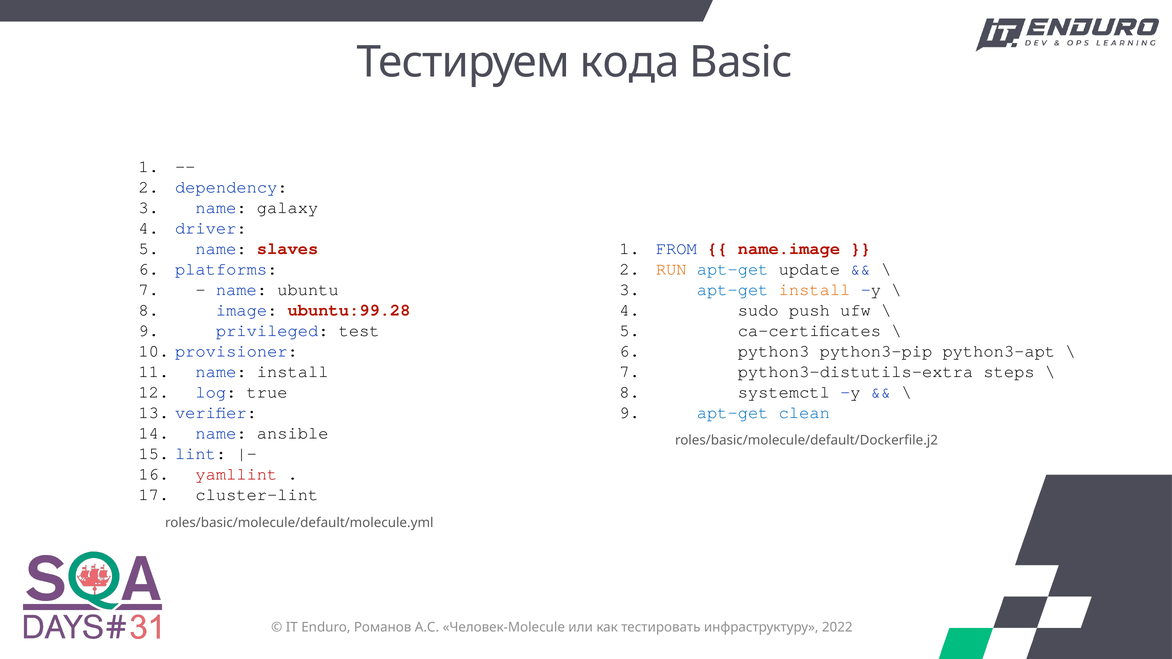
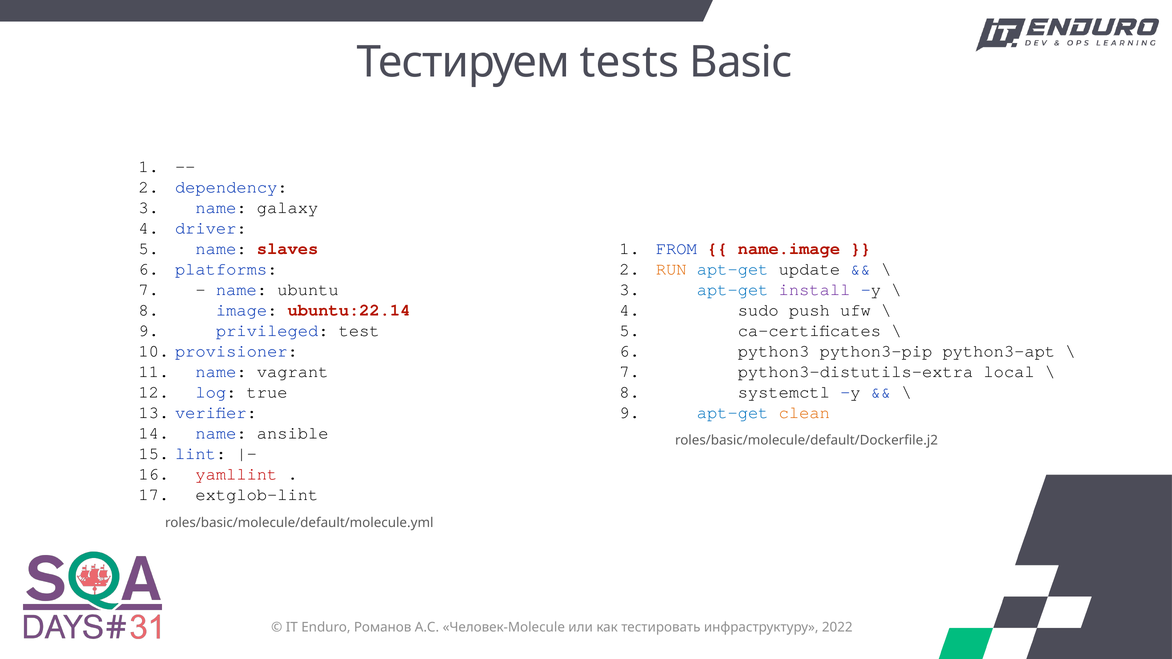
кода: кода -> tests (630, 62)
install colour: orange -> purple (815, 290)
ubuntu:99.28: ubuntu:99.28 -> ubuntu:22.14 (349, 310)
name install: install -> vagrant (293, 372)
steps: steps -> local (1009, 372)
clean colour: blue -> orange (804, 413)
cluster-lint: cluster-lint -> extglob-lint (257, 495)
